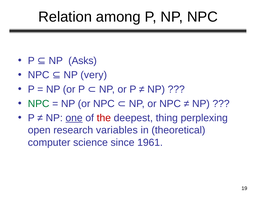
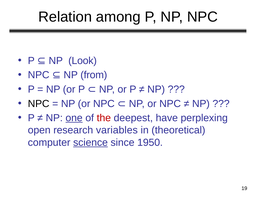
Asks: Asks -> Look (83, 61)
very: very -> from (94, 75)
NPC colour: green -> black (39, 104)
thing: thing -> have (167, 118)
science underline: none -> present (91, 143)
1961: 1961 -> 1950 (150, 143)
